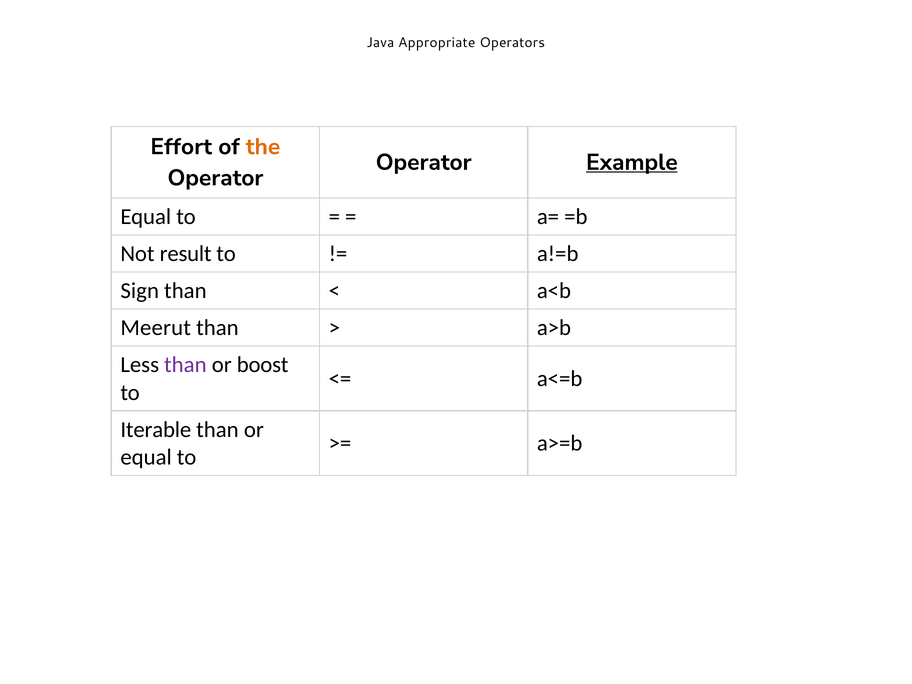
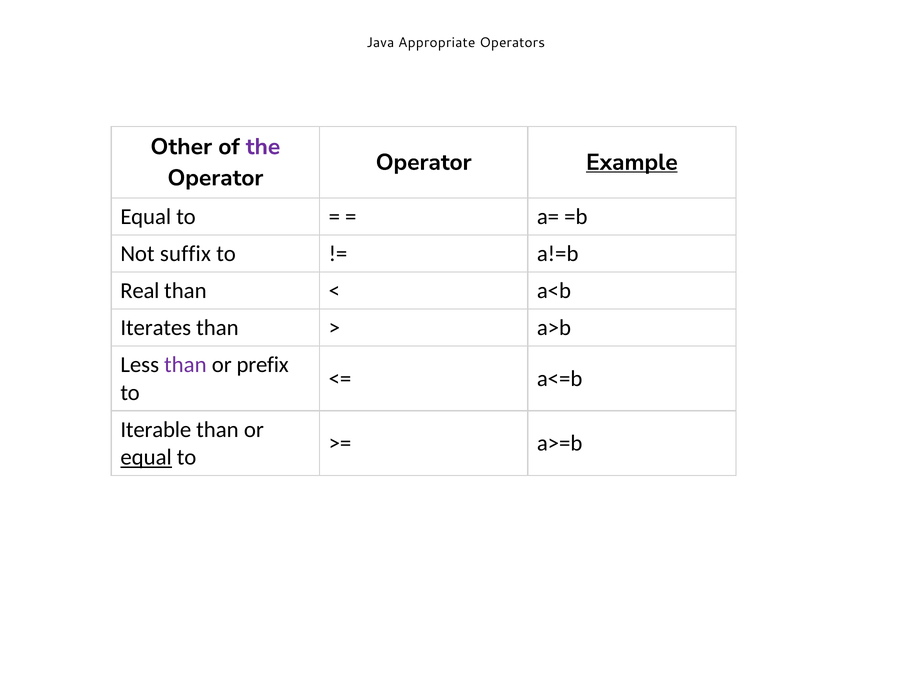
Effort: Effort -> Other (181, 147)
the colour: orange -> purple (263, 147)
result: result -> suffix (185, 254)
Sign: Sign -> Real (140, 291)
Meerut: Meerut -> Iterates (156, 328)
boost: boost -> prefix (263, 365)
equal underline: none -> present (146, 457)
